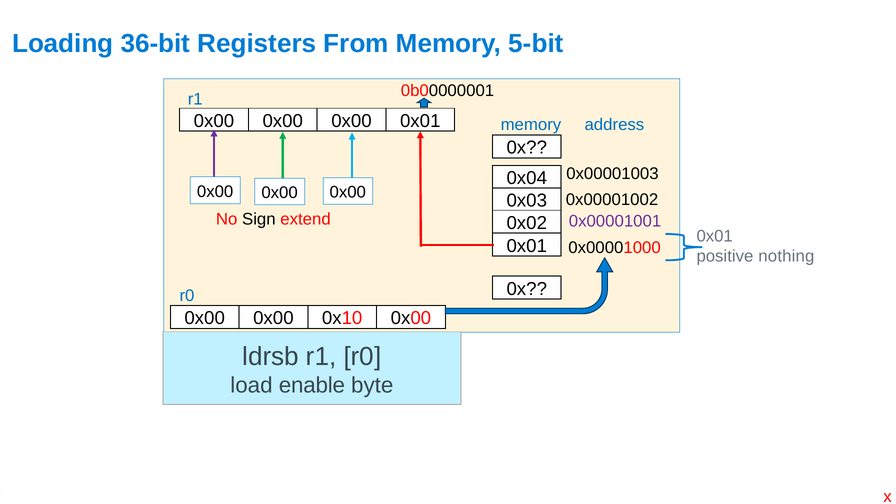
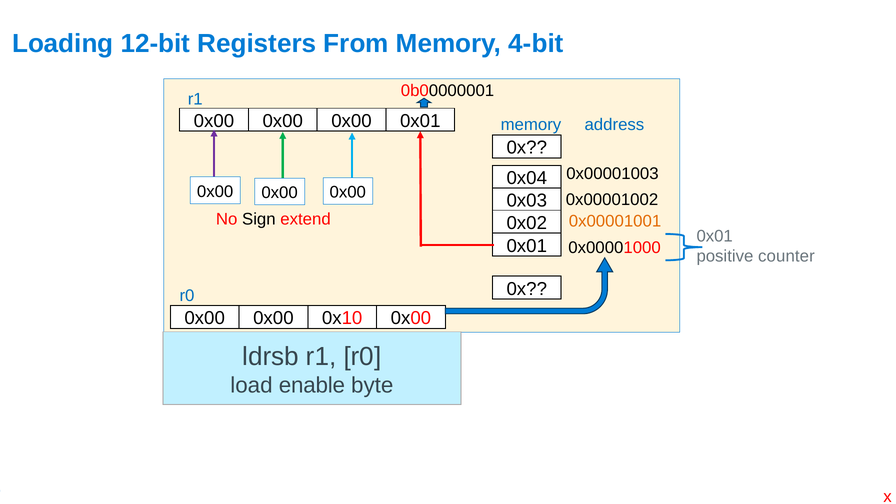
36-bit: 36-bit -> 12-bit (155, 44)
5-bit: 5-bit -> 4-bit (536, 44)
0x00001001 colour: purple -> orange (615, 221)
nothing: nothing -> counter (786, 256)
